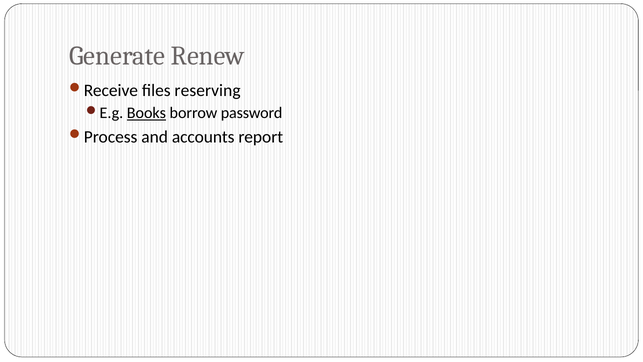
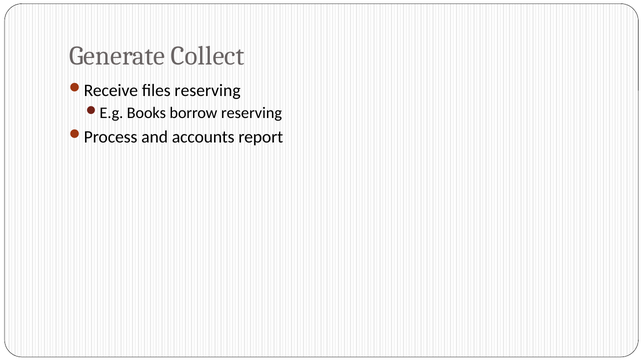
Renew: Renew -> Collect (208, 56)
Books underline: present -> none (146, 113)
borrow password: password -> reserving (251, 113)
